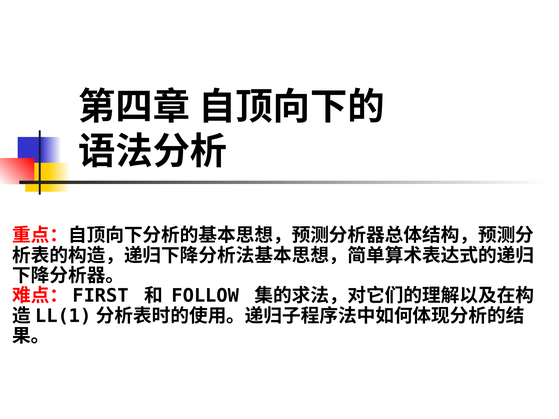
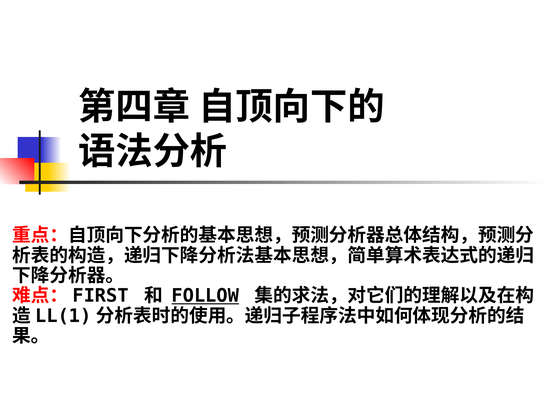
FOLLOW underline: none -> present (205, 296)
